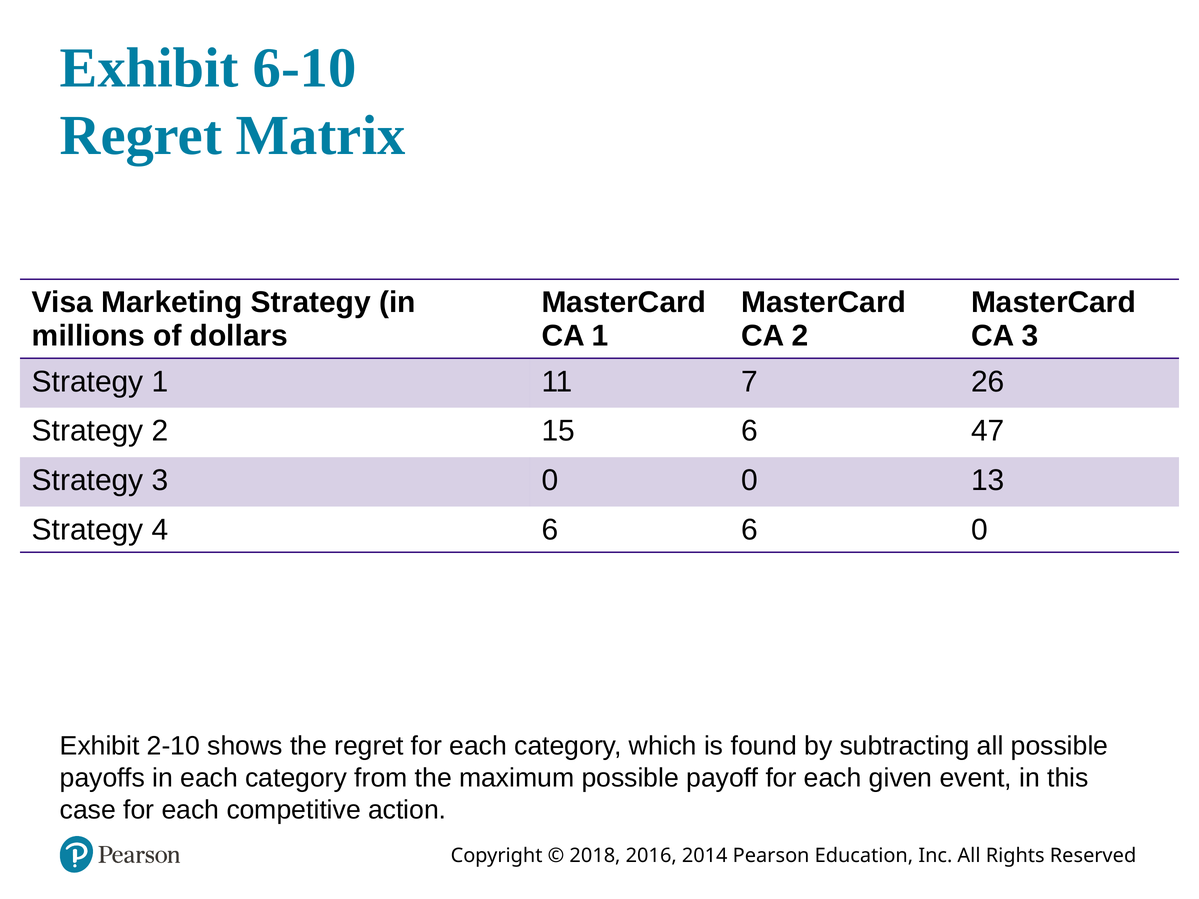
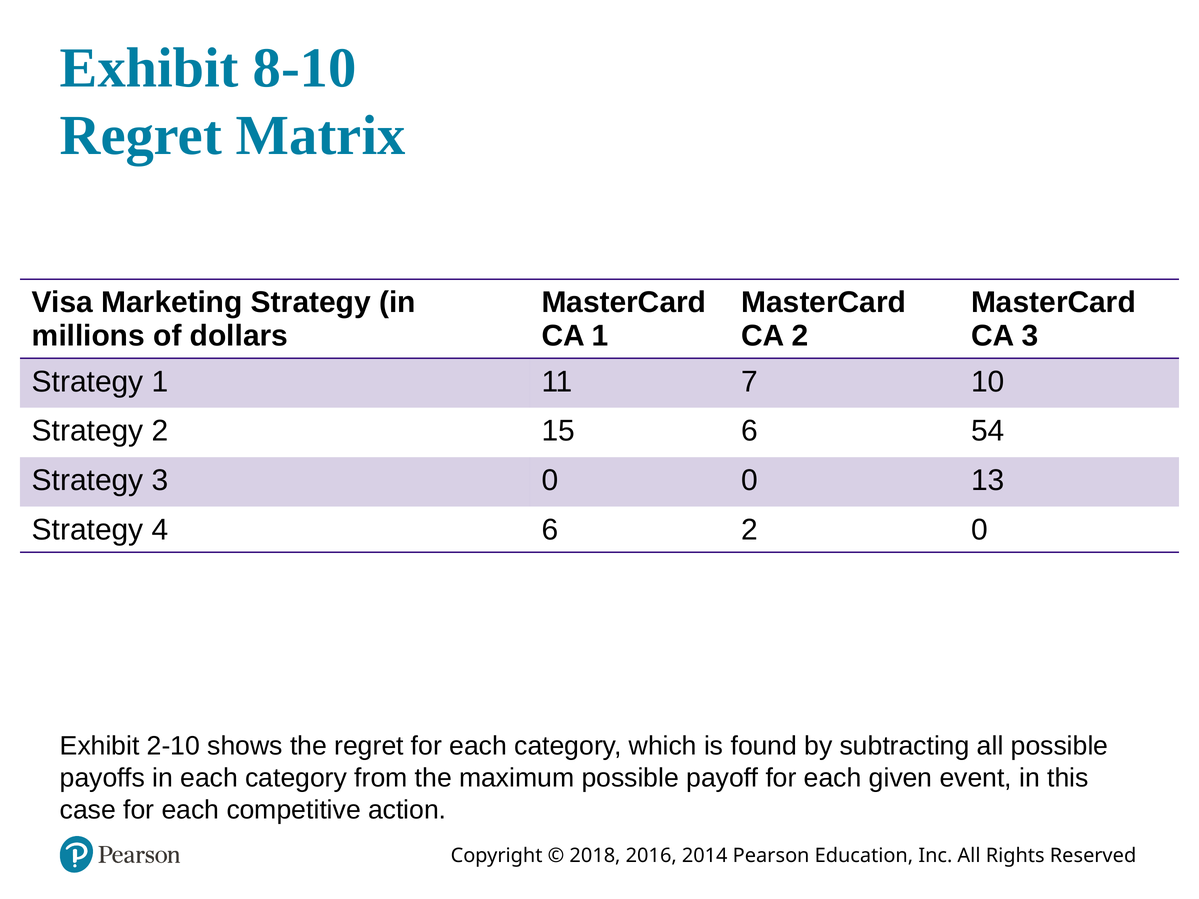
6-10: 6-10 -> 8-10 (305, 68)
26: 26 -> 10 (988, 382)
47: 47 -> 54 (988, 431)
6 6: 6 -> 2 (750, 530)
